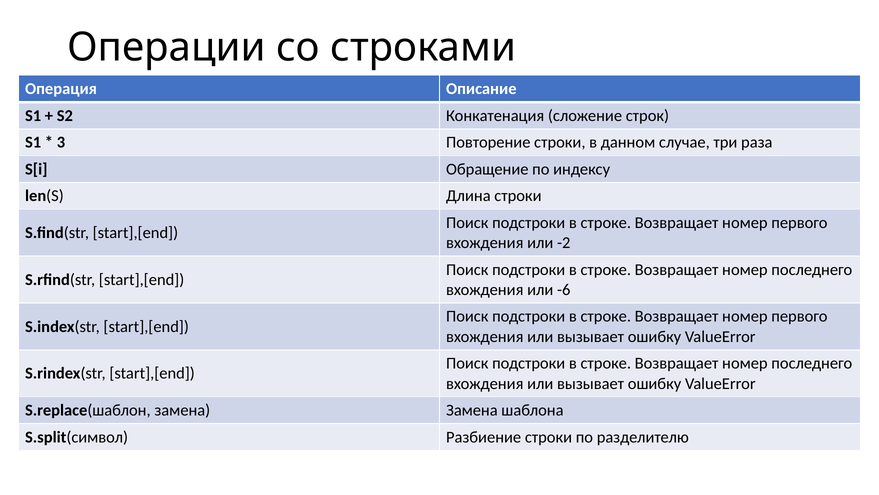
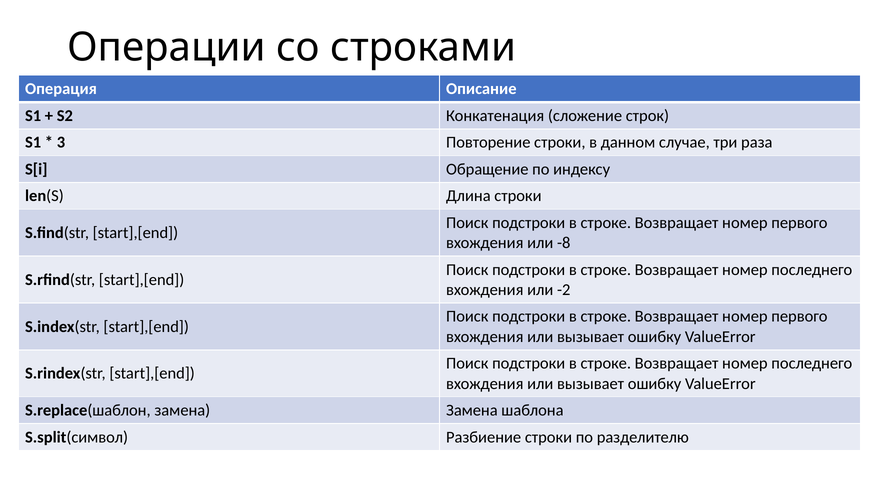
-2: -2 -> -8 (564, 243)
-6: -6 -> -2 (564, 289)
